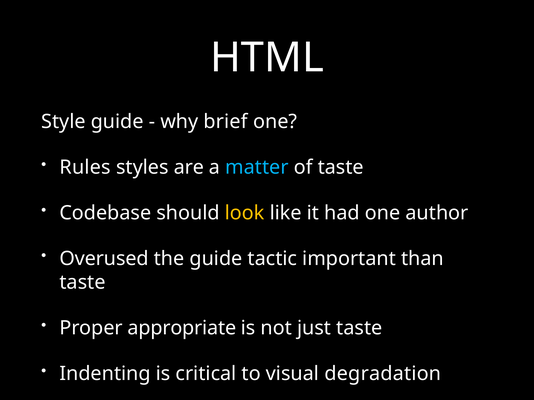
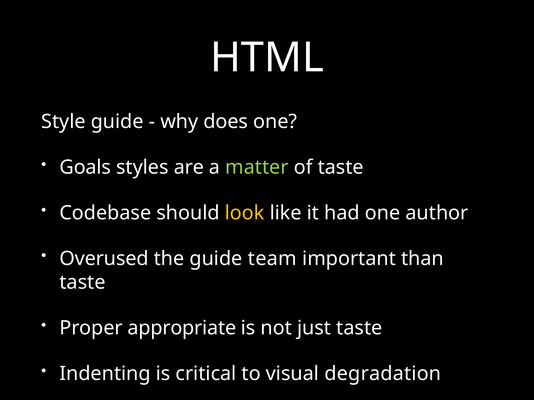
brief: brief -> does (226, 122)
Rules: Rules -> Goals (85, 167)
matter colour: light blue -> light green (257, 167)
tactic: tactic -> team (272, 259)
